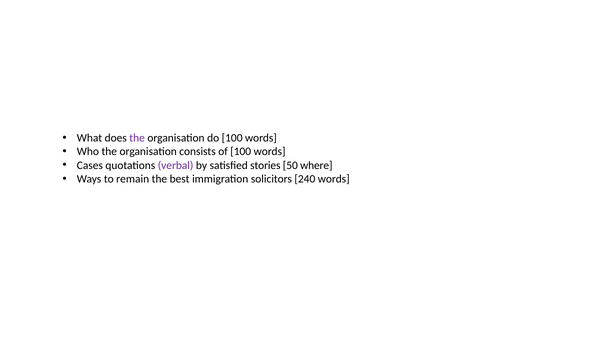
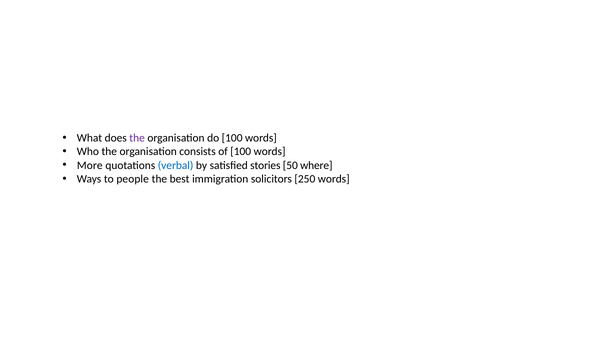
Cases: Cases -> More (90, 165)
verbal colour: purple -> blue (176, 165)
remain: remain -> people (133, 179)
240: 240 -> 250 (305, 179)
